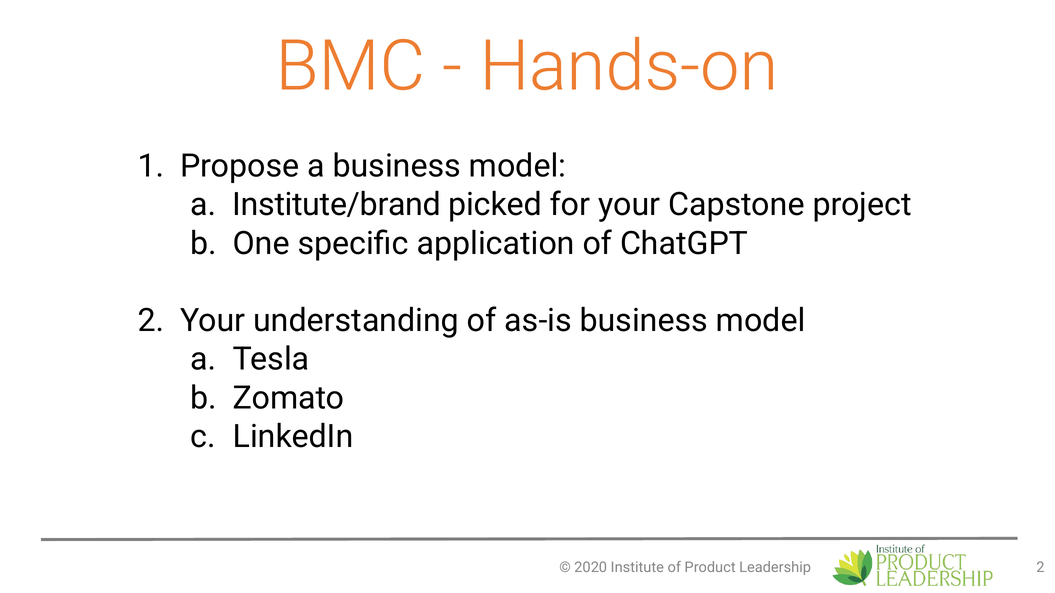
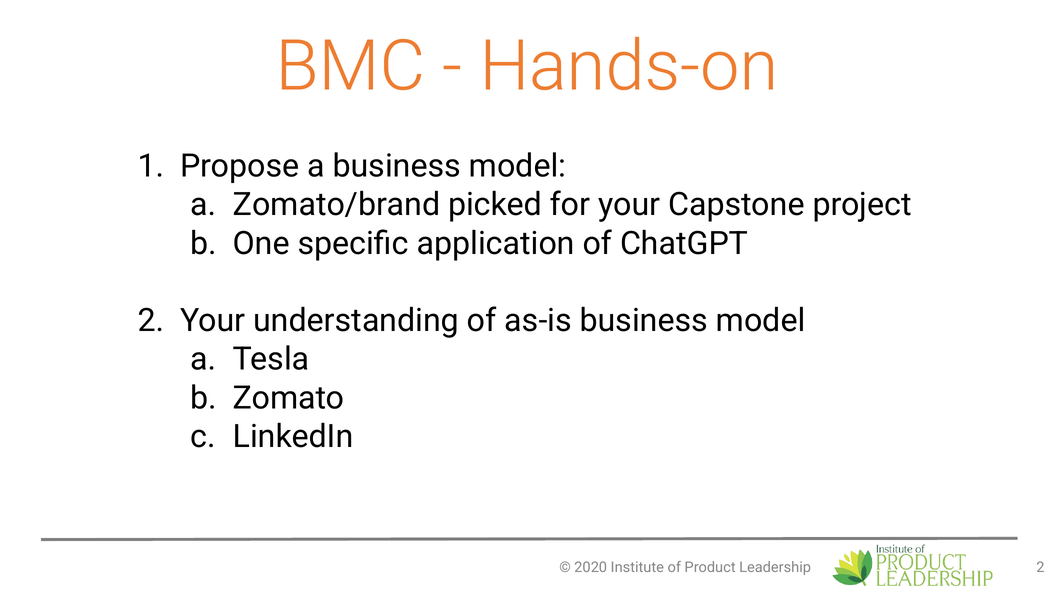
Institute/brand: Institute/brand -> Zomato/brand (337, 205)
